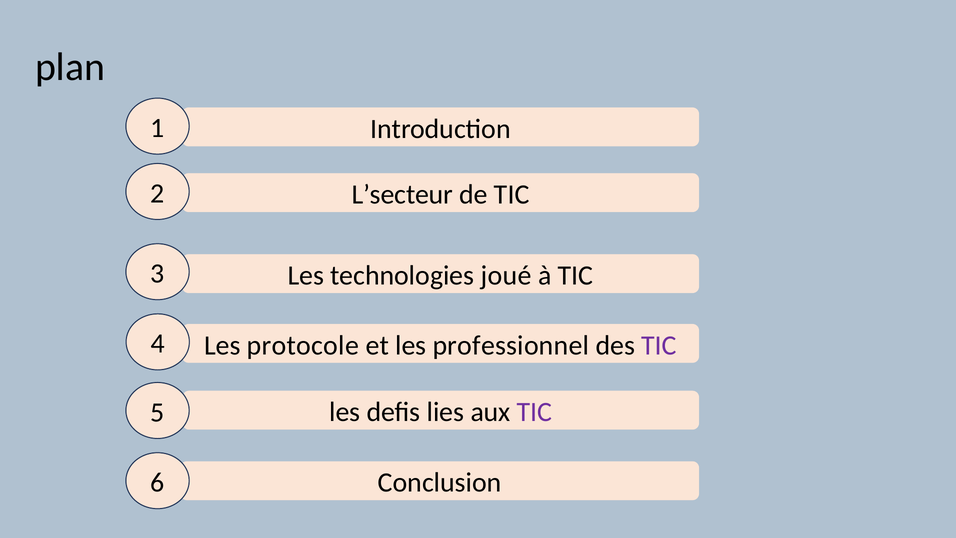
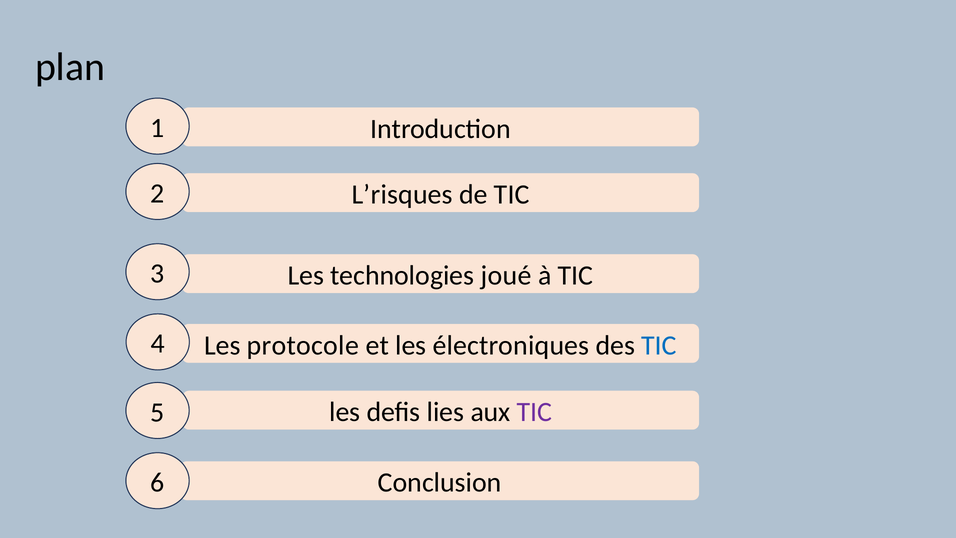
L’secteur: L’secteur -> L’risques (402, 194)
professionnel: professionnel -> électroniques (511, 345)
TIC colour: purple -> blue (659, 345)
